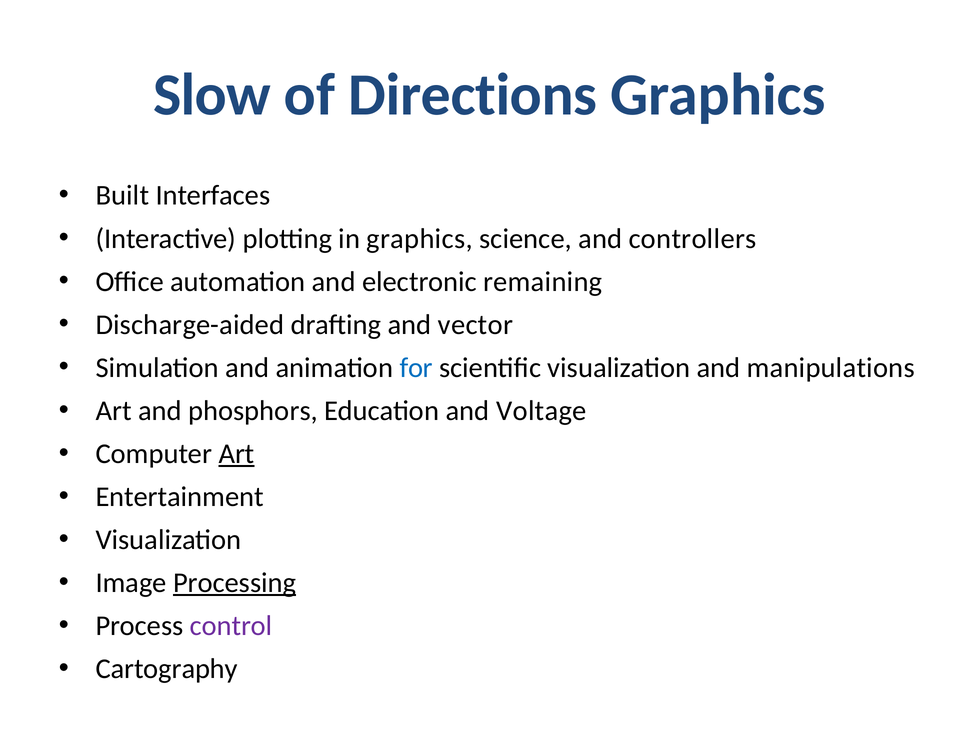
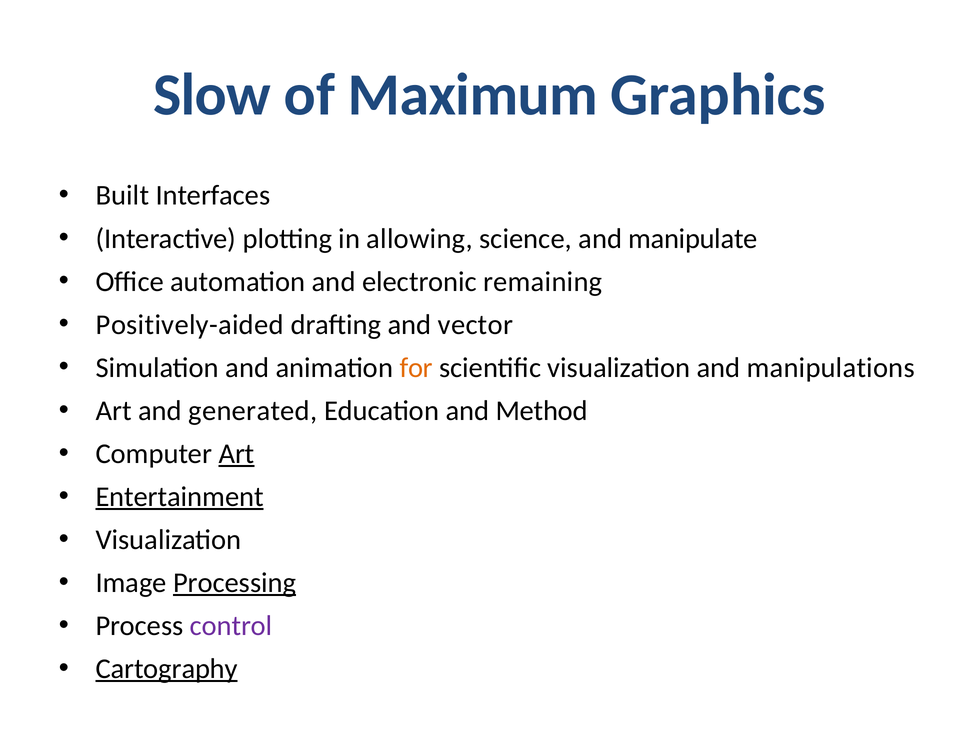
Directions: Directions -> Maximum (473, 95)
in graphics: graphics -> allowing (420, 239)
controllers: controllers -> manipulate (693, 239)
Discharge-aided: Discharge-aided -> Positively-aided (190, 325)
for colour: blue -> orange (416, 368)
phosphors: phosphors -> generated (253, 411)
Voltage: Voltage -> Method (542, 411)
Entertainment underline: none -> present (180, 497)
Cartography underline: none -> present (167, 669)
